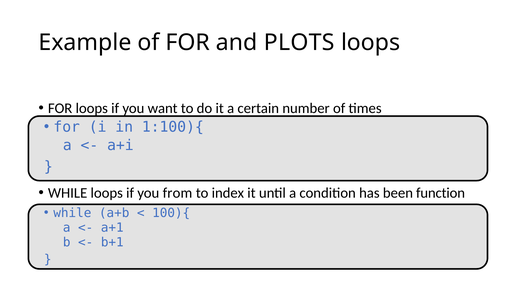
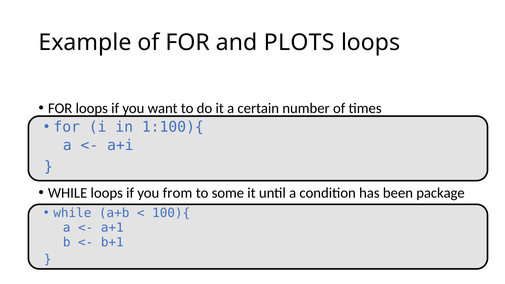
index: index -> some (228, 193)
function: function -> package (441, 193)
